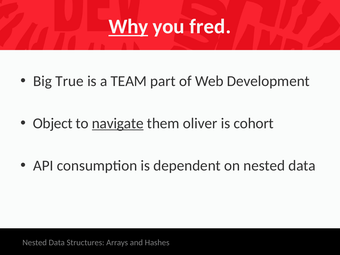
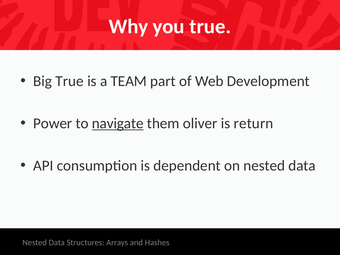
Why underline: present -> none (128, 27)
you fred: fred -> true (210, 27)
Object: Object -> Power (53, 123)
cohort: cohort -> return (254, 123)
